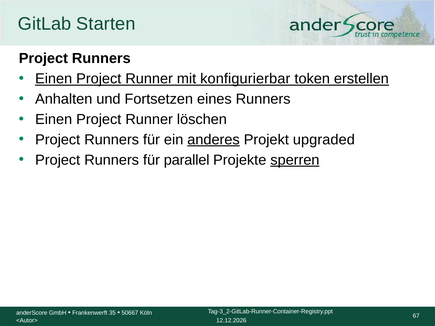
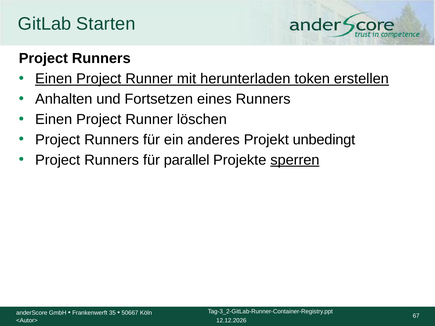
konfigurierbar: konfigurierbar -> herunterladen (245, 79)
anderes underline: present -> none (214, 140)
upgraded: upgraded -> unbedingt (324, 140)
